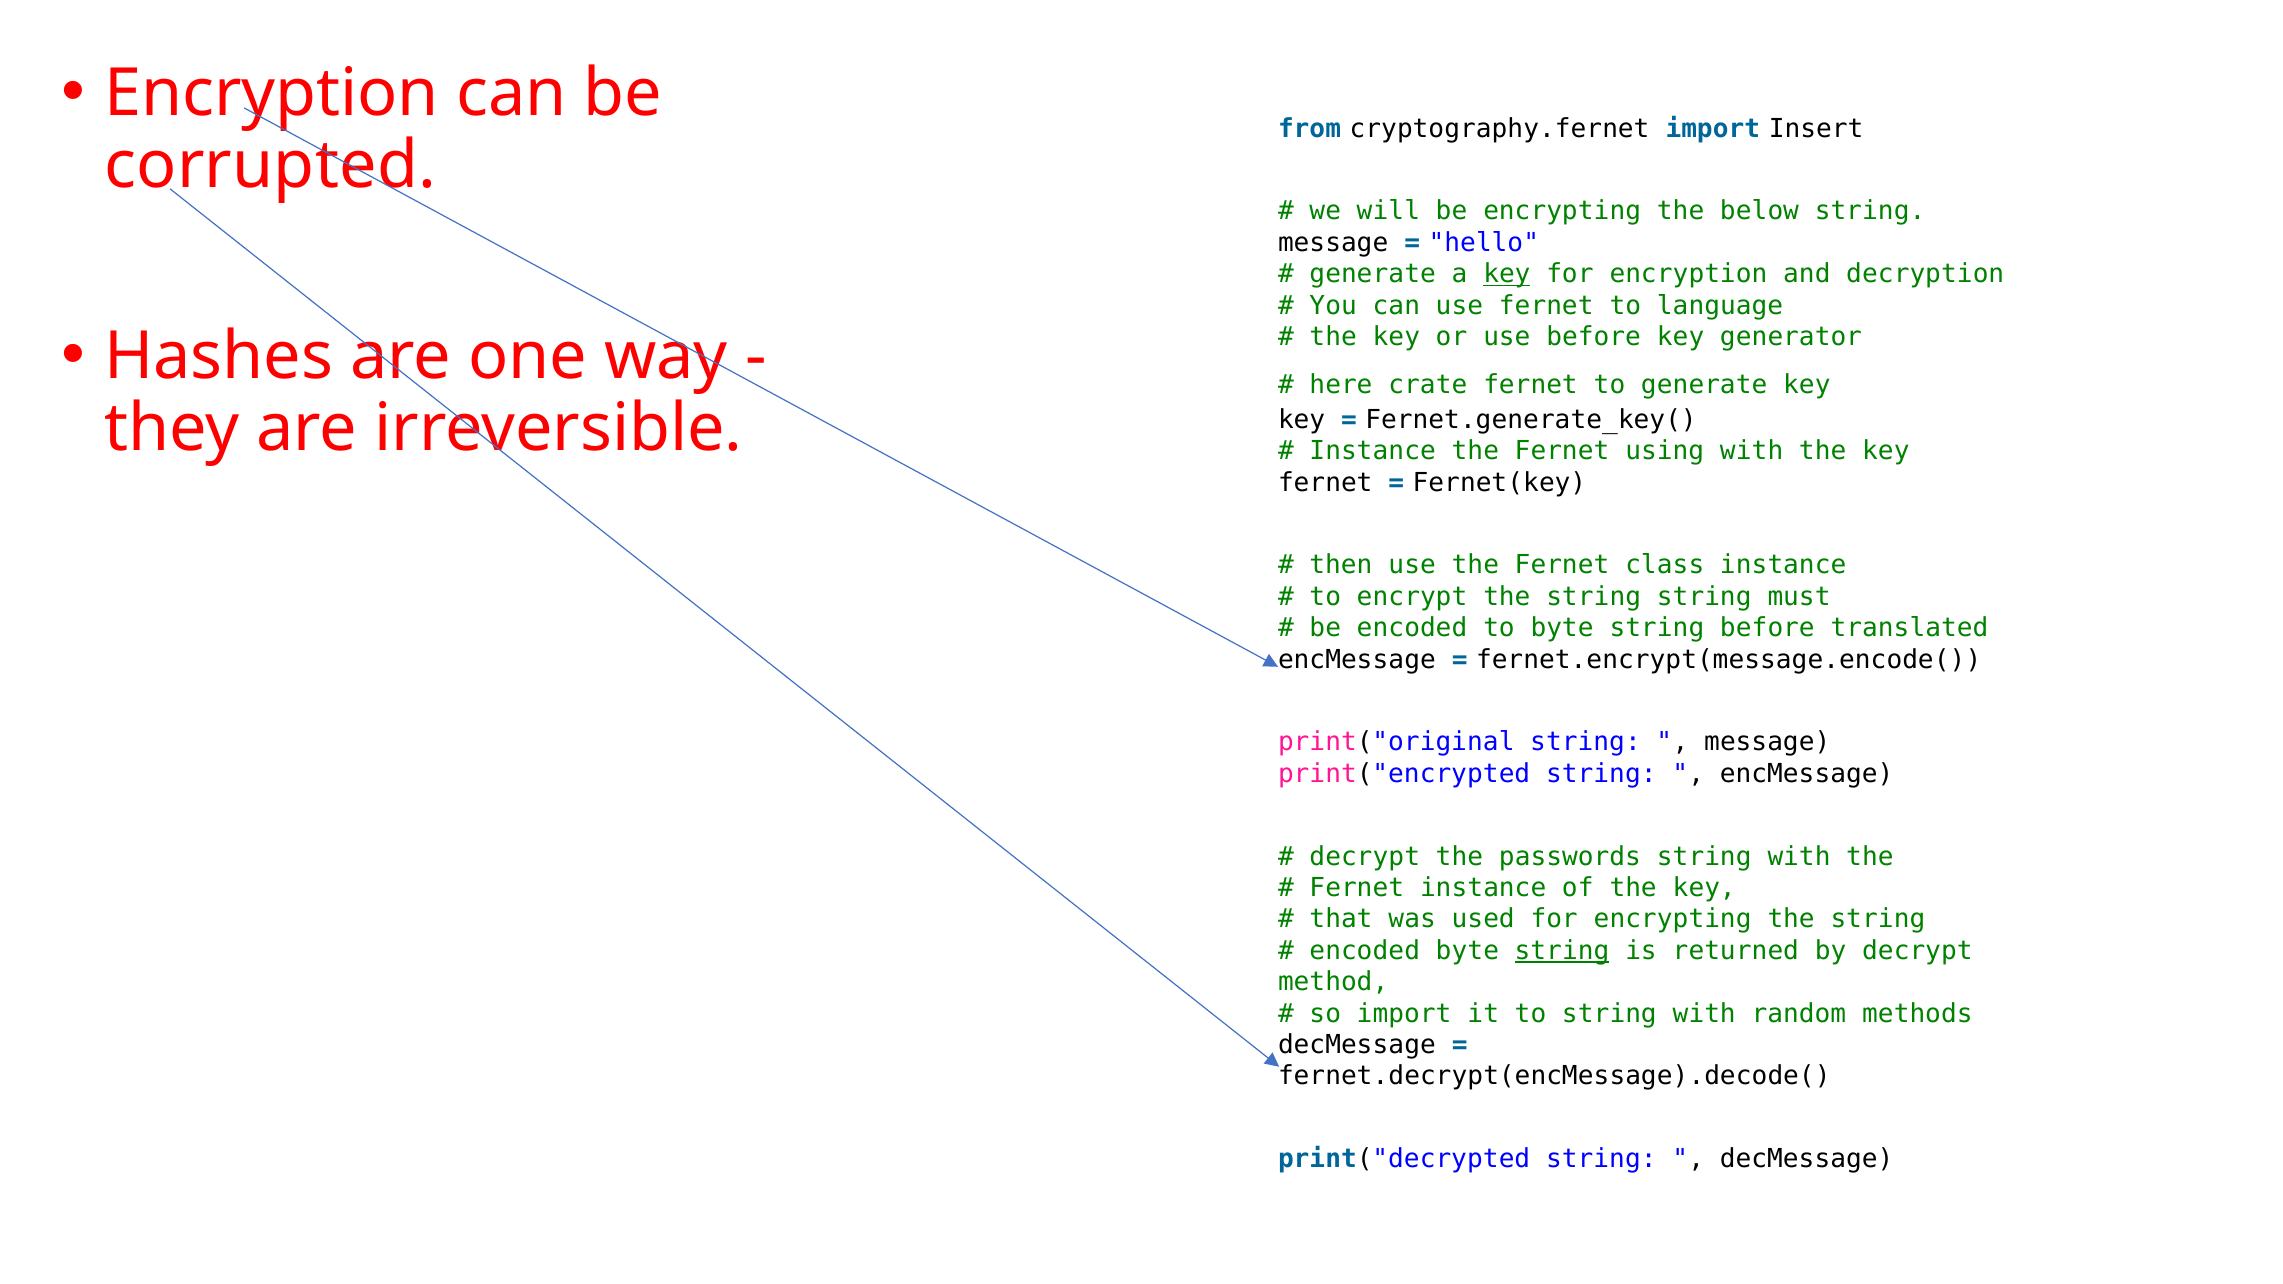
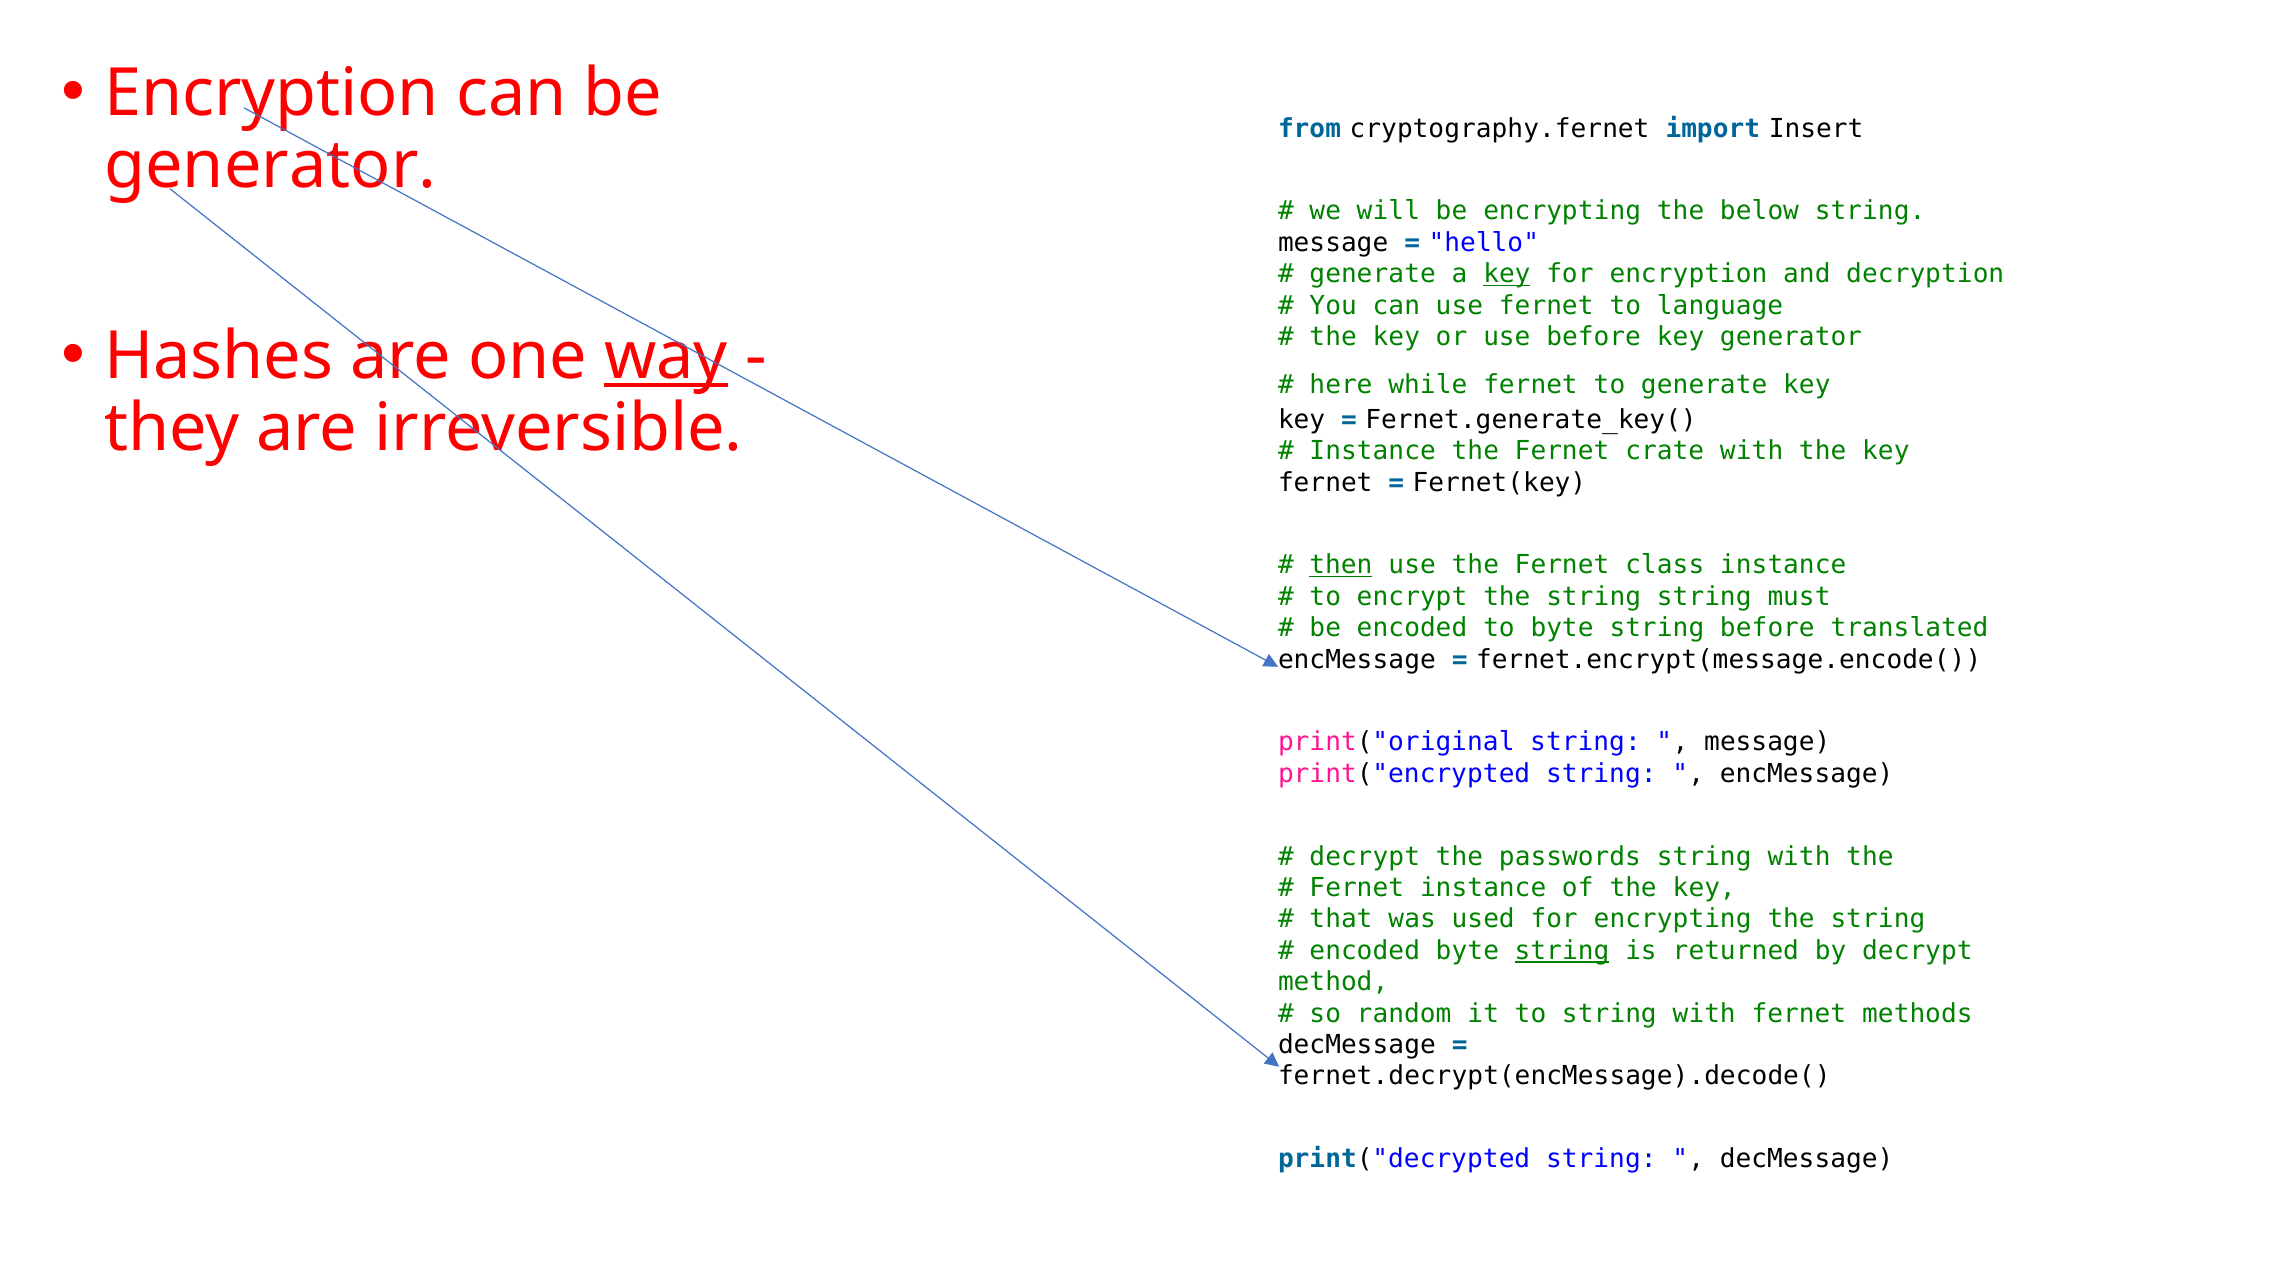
corrupted: corrupted -> generator (270, 165)
way underline: none -> present (666, 357)
crate: crate -> while (1428, 385)
using: using -> crate (1665, 451)
then underline: none -> present (1341, 565)
so import: import -> random (1404, 1014)
with random: random -> fernet (1799, 1014)
